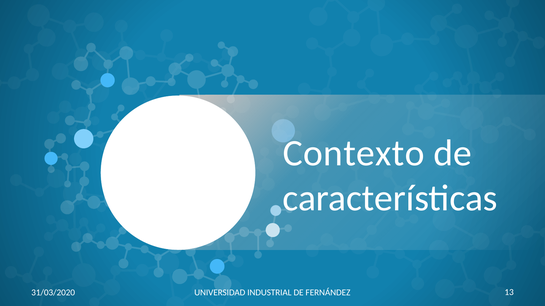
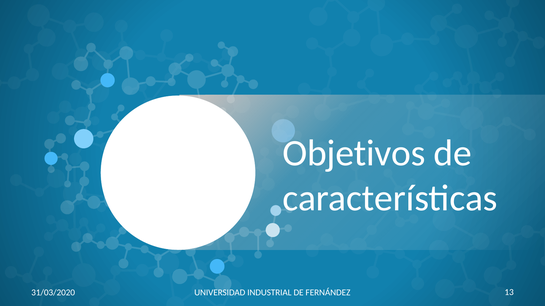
Contexto: Contexto -> Objetivos (354, 153)
